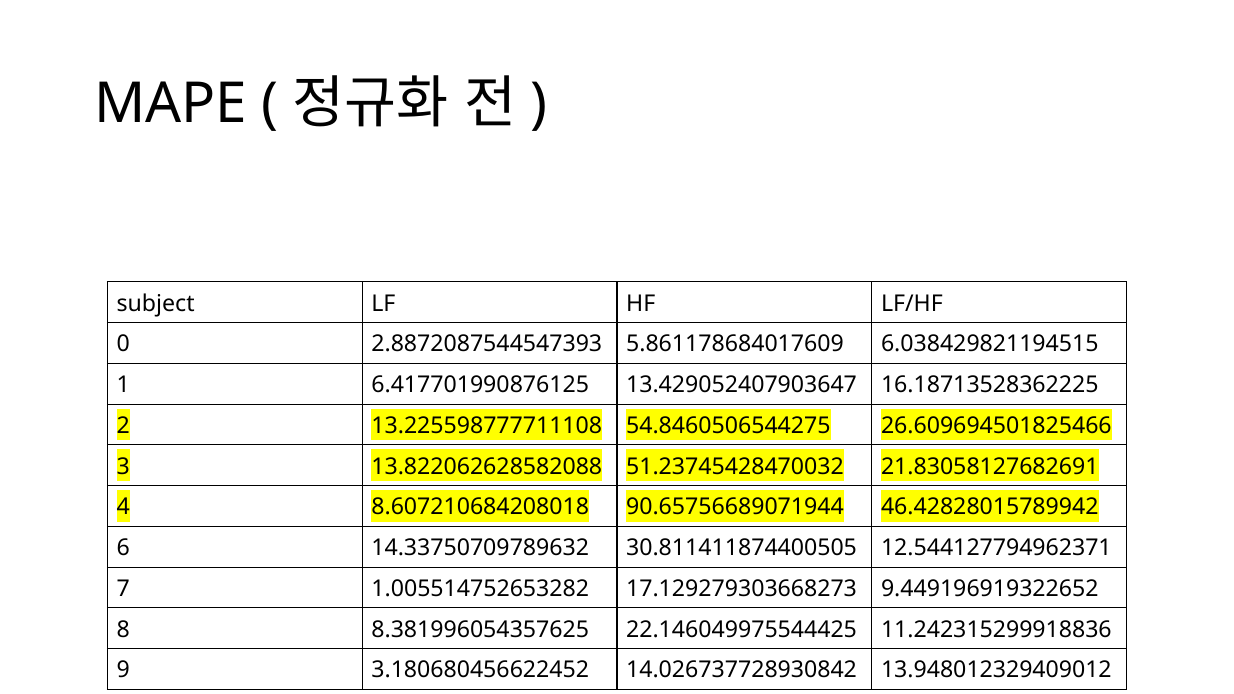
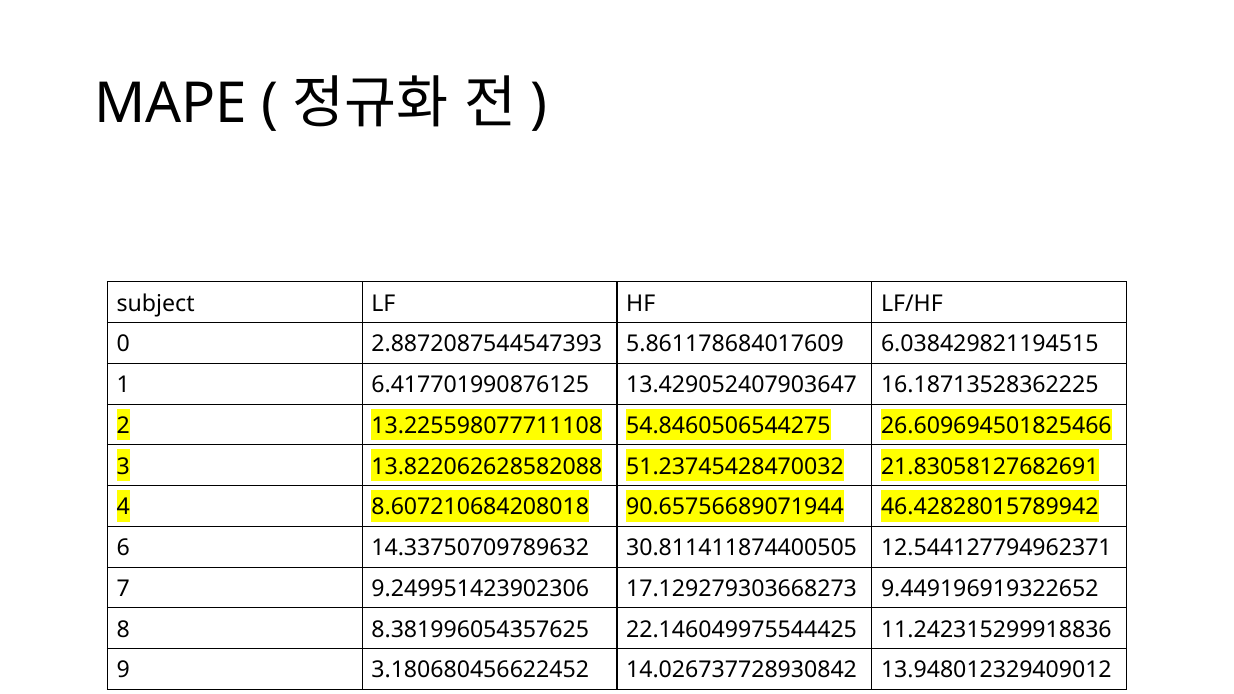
13.225598777711108: 13.225598777711108 -> 13.225598077711108 (487, 426)
1.005514752653282: 1.005514752653282 -> 9.249951423902306 (480, 589)
